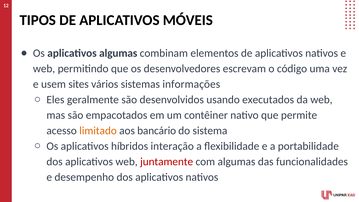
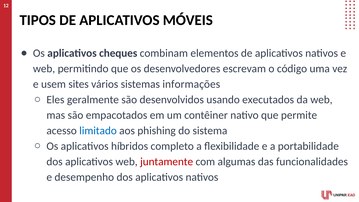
aplicativos algumas: algumas -> cheques (118, 53)
limitado colour: orange -> blue (98, 131)
bancário: bancário -> phishing (157, 131)
interação: interação -> completo (172, 146)
